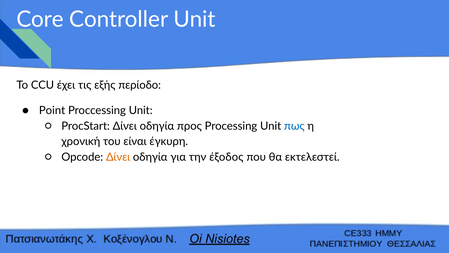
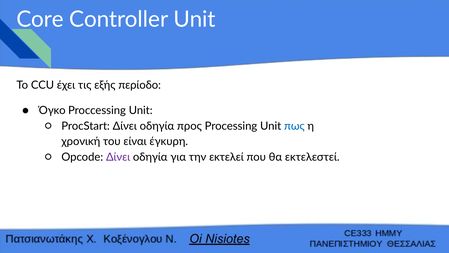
Point: Point -> Όγκο (52, 110)
Δίνει colour: orange -> purple (118, 157)
έξοδος: έξοδος -> εκτελεί (226, 157)
